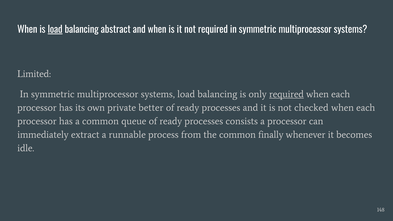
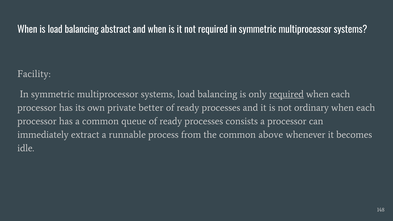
load underline: present -> none (55, 30)
Limited: Limited -> Facility (34, 74)
checked: checked -> ordinary (311, 108)
finally: finally -> above (271, 135)
